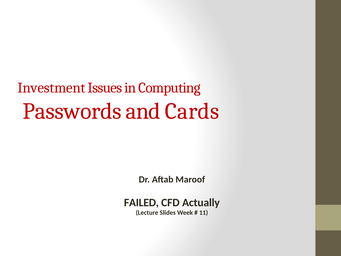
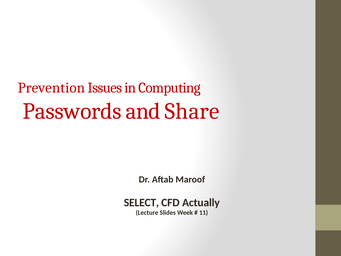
Investment: Investment -> Prevention (51, 88)
Cards: Cards -> Share (192, 111)
FAILED: FAILED -> SELECT (141, 202)
